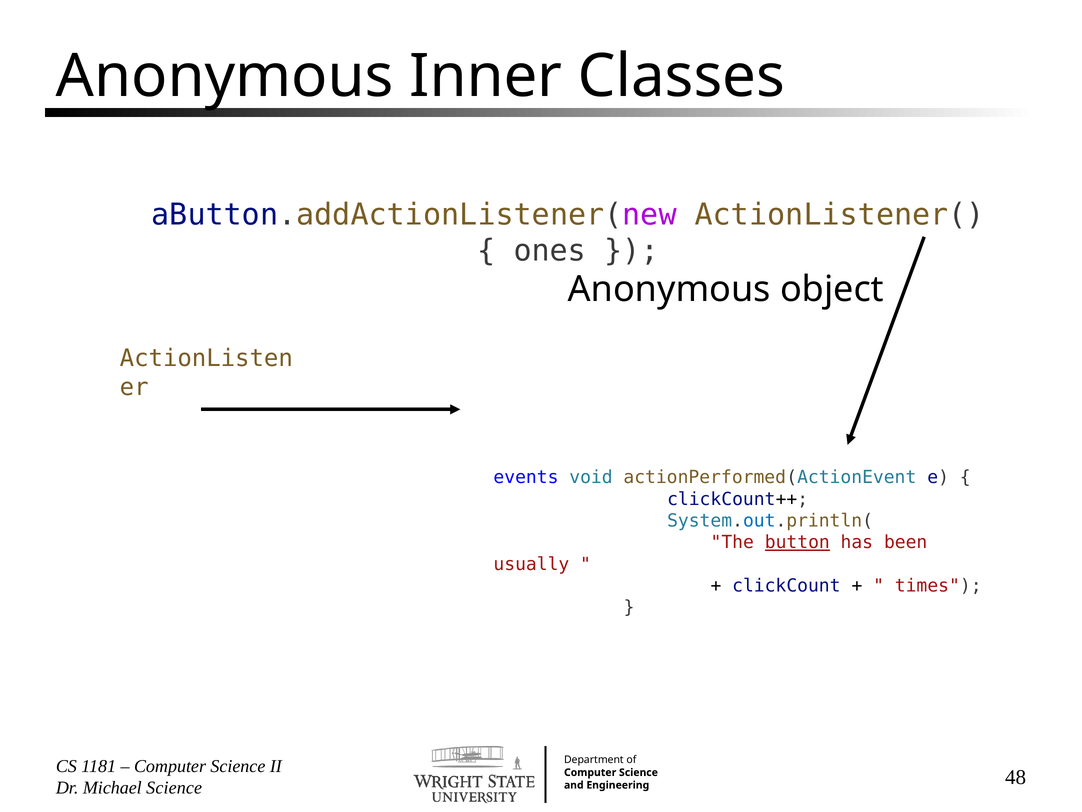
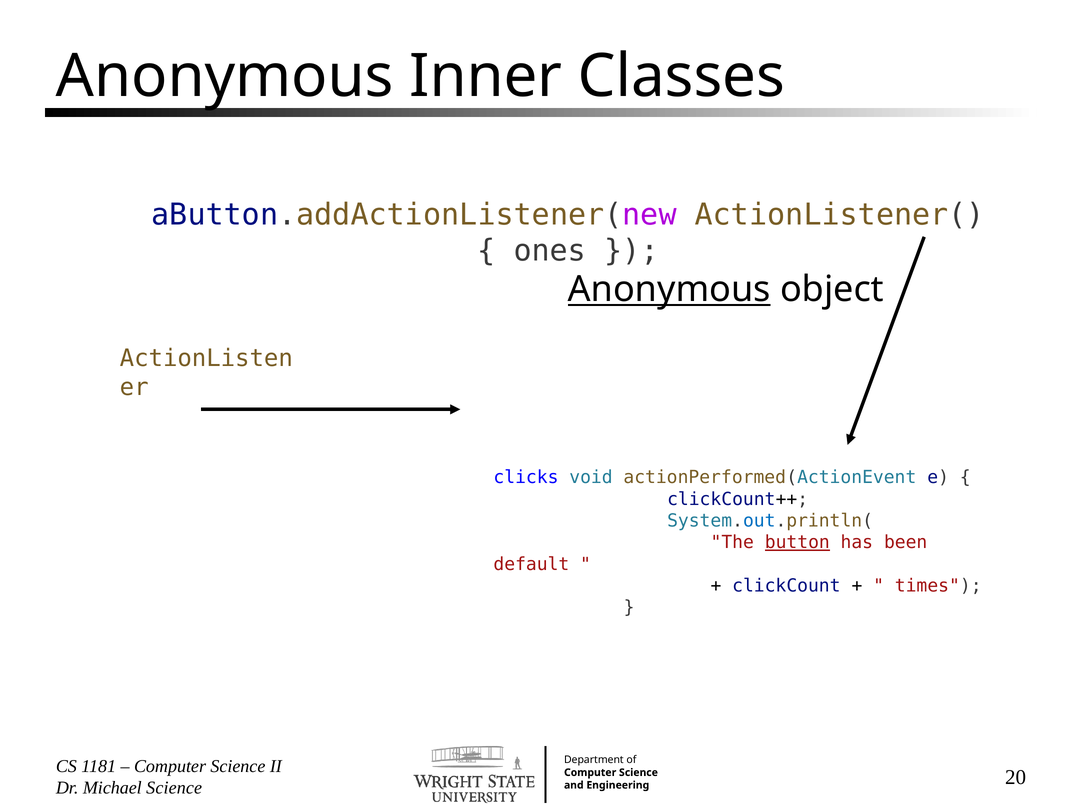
Anonymous underline: none -> present (669, 289)
events: events -> clicks (526, 477)
usually: usually -> default (531, 564)
48: 48 -> 20 (1016, 777)
